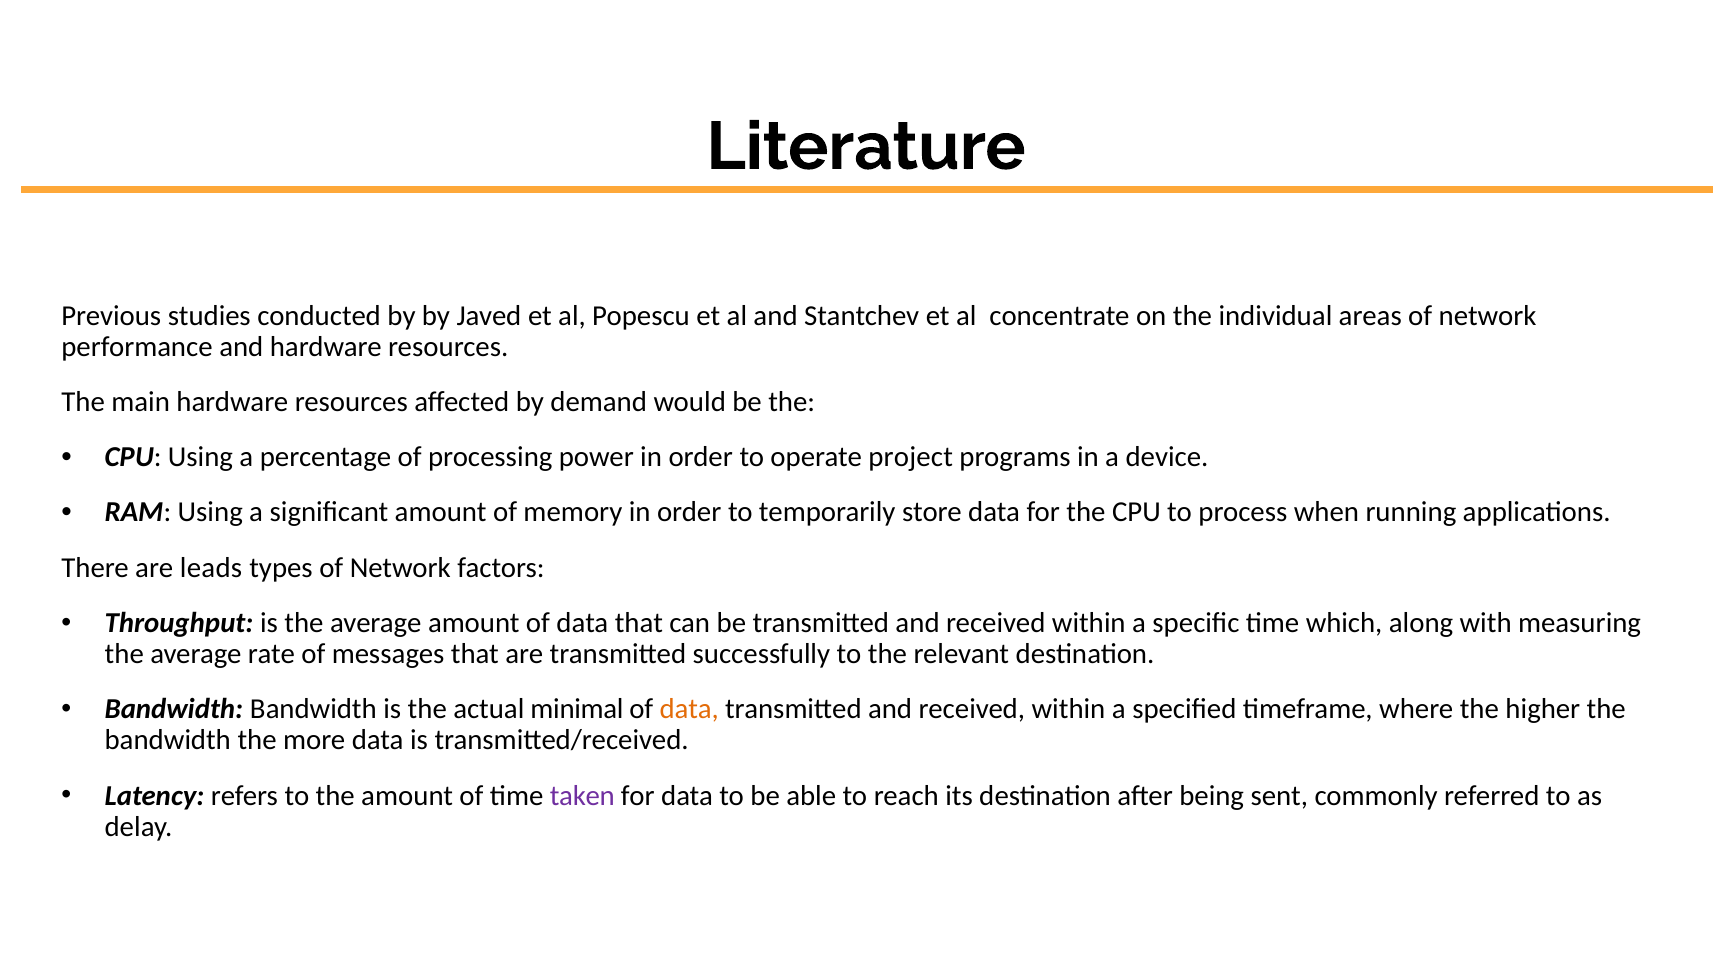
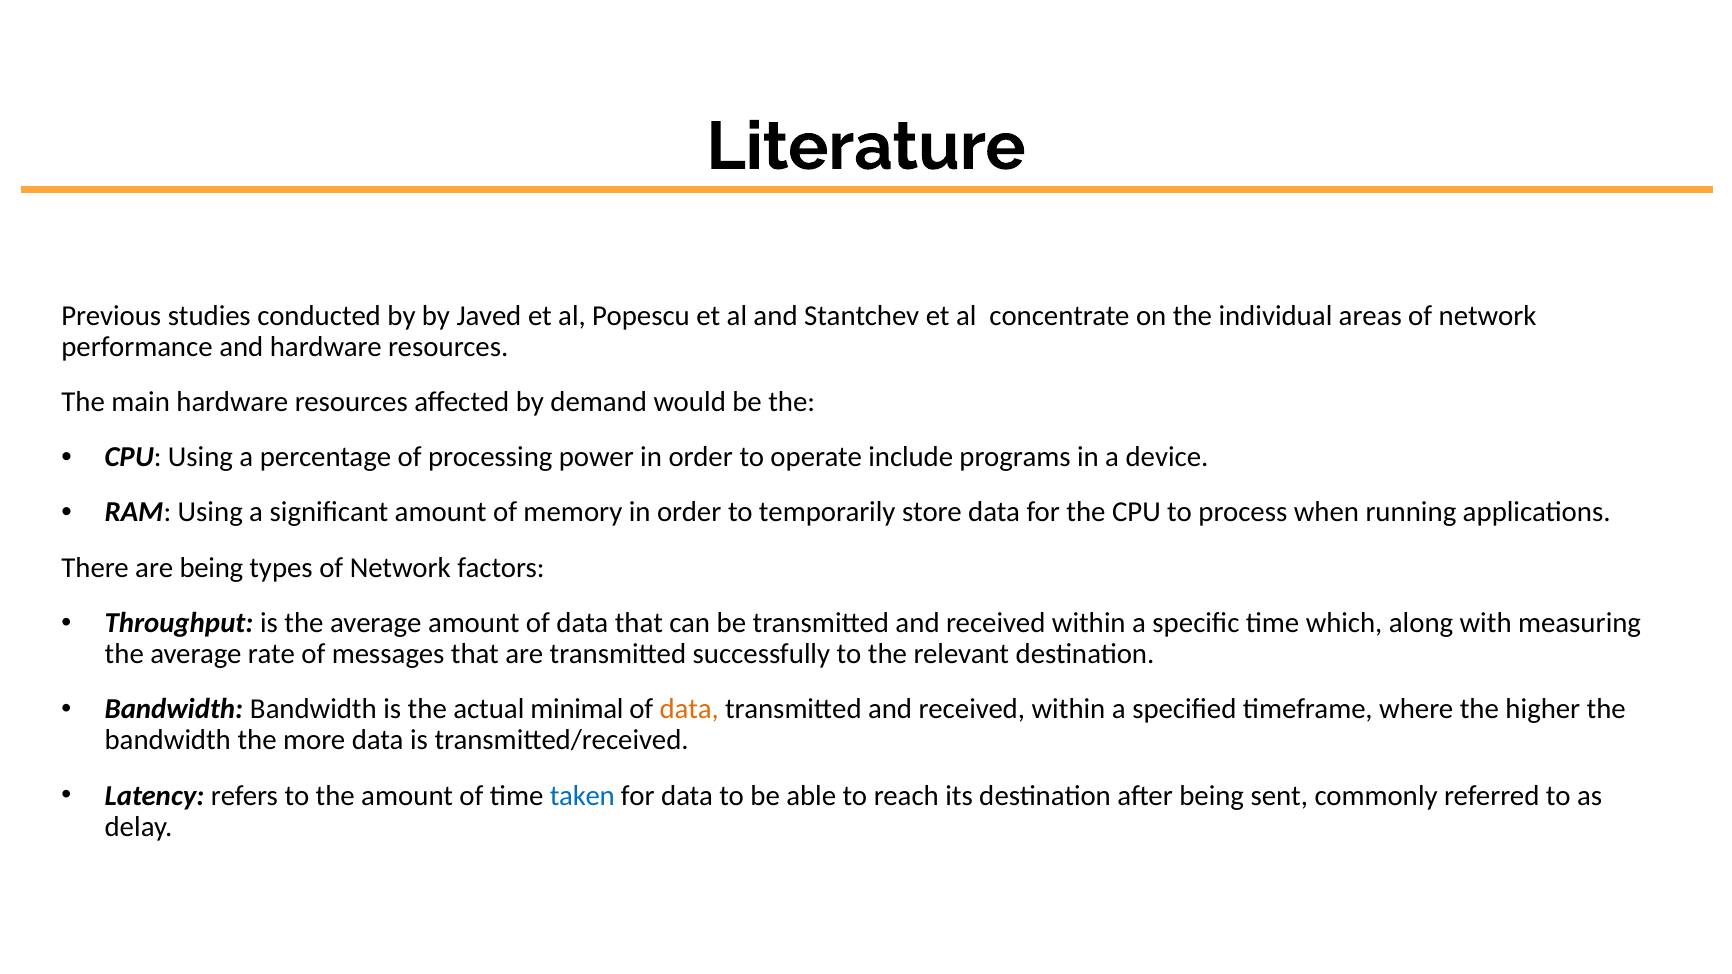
project: project -> include (911, 457)
are leads: leads -> being (211, 568)
taken colour: purple -> blue (582, 796)
